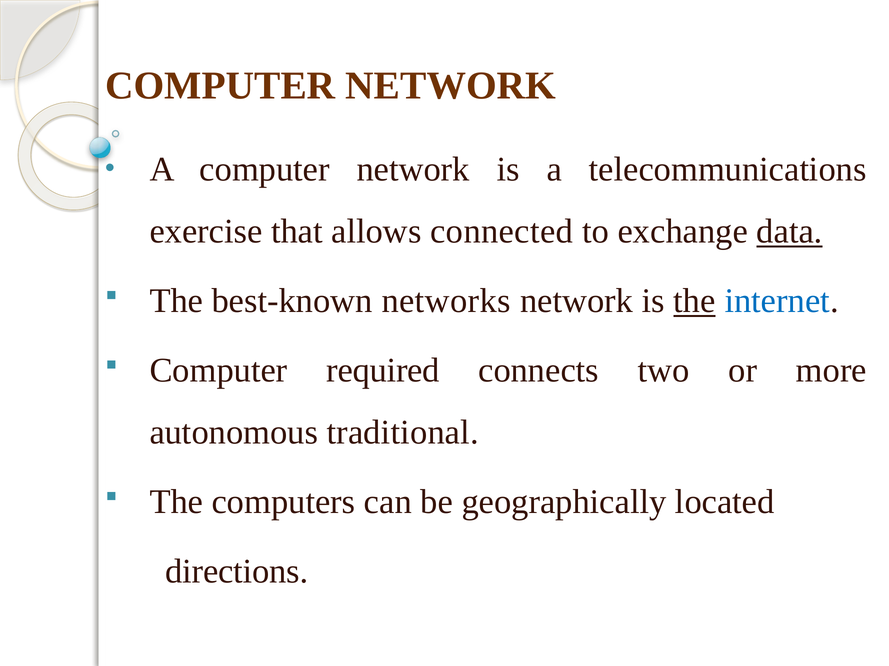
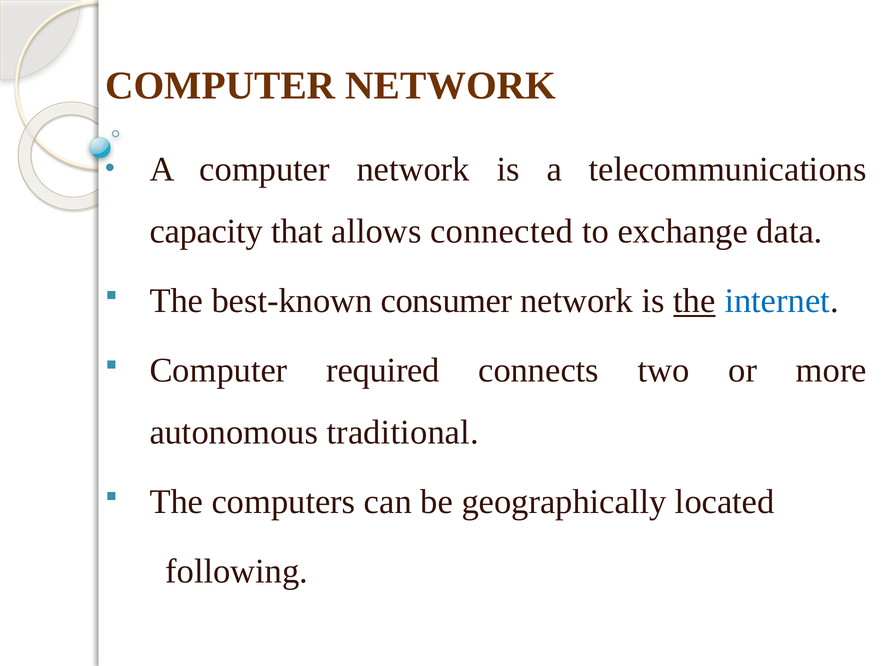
exercise: exercise -> capacity (206, 232)
data underline: present -> none (790, 232)
networks: networks -> consumer (447, 301)
directions: directions -> following (237, 572)
